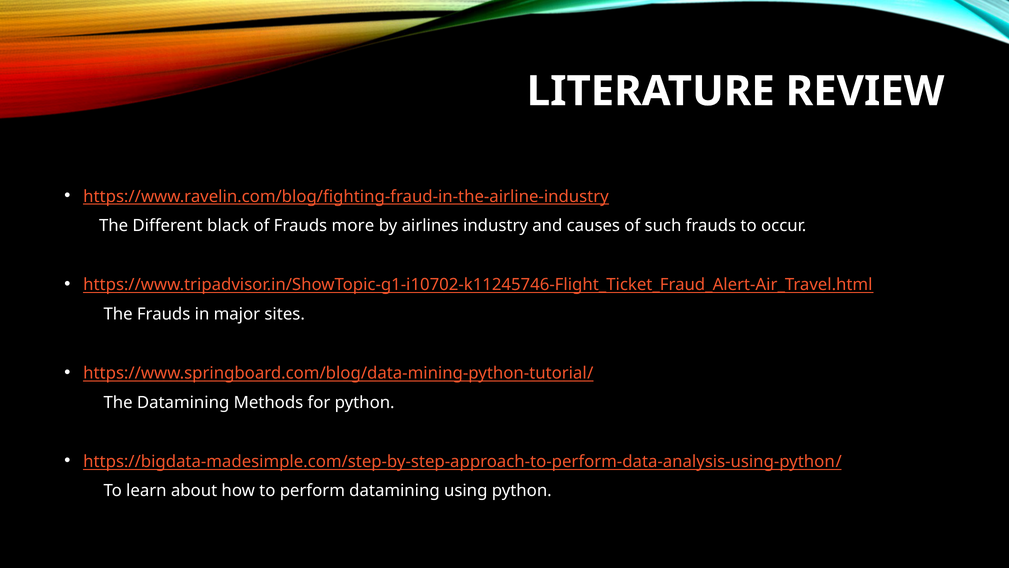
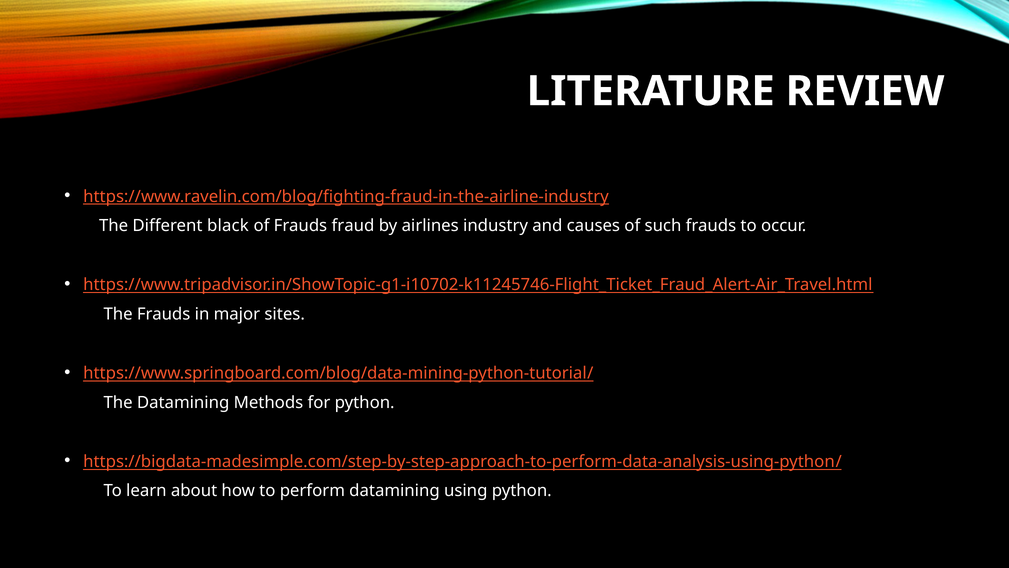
more: more -> fraud (353, 225)
